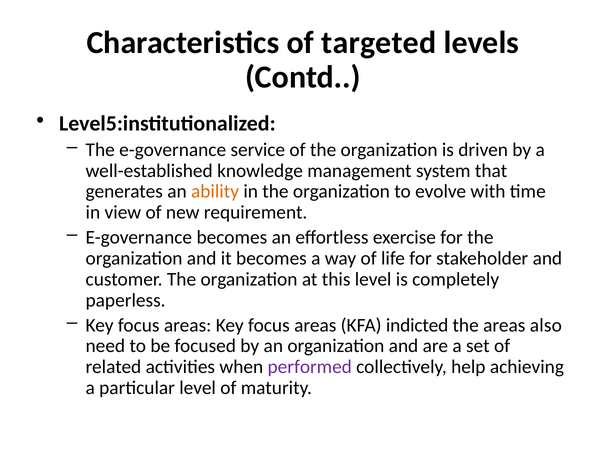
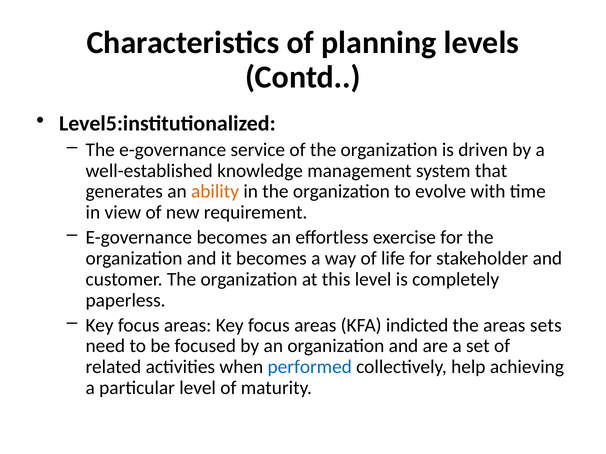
targeted: targeted -> planning (379, 43)
also: also -> sets (546, 326)
performed colour: purple -> blue (310, 367)
